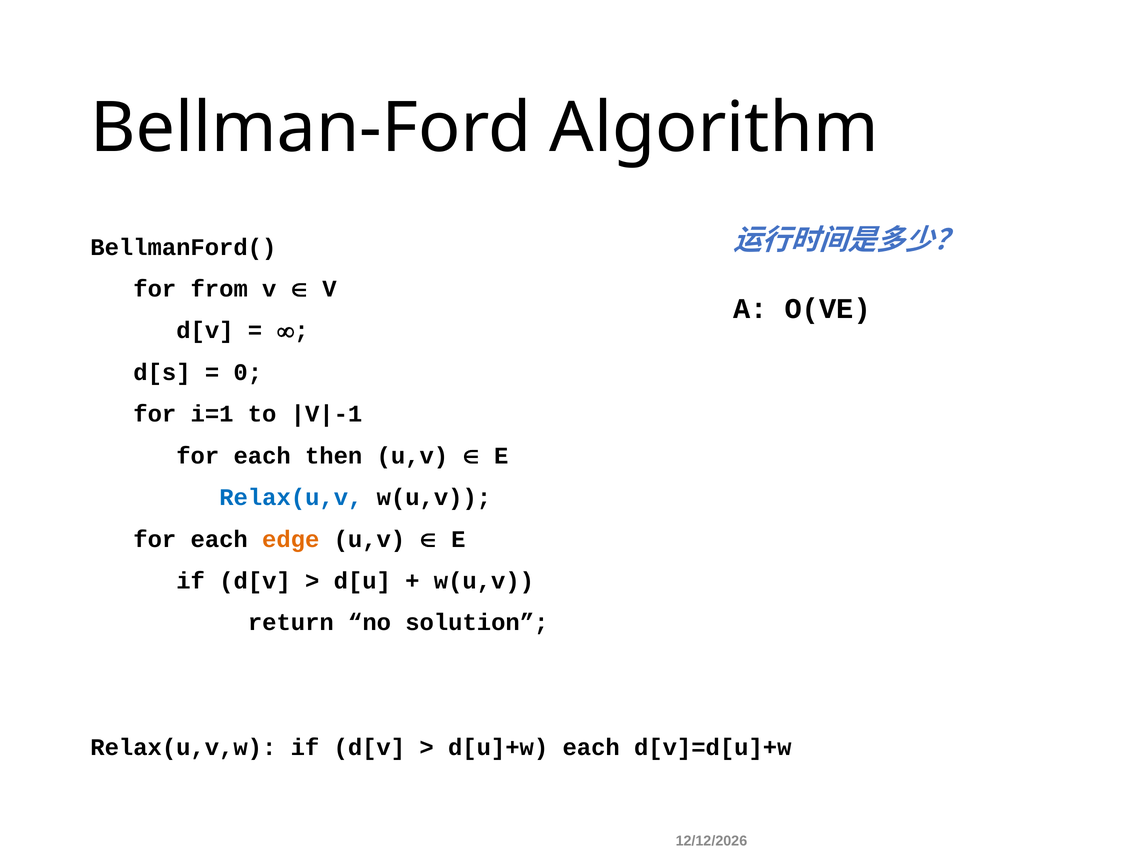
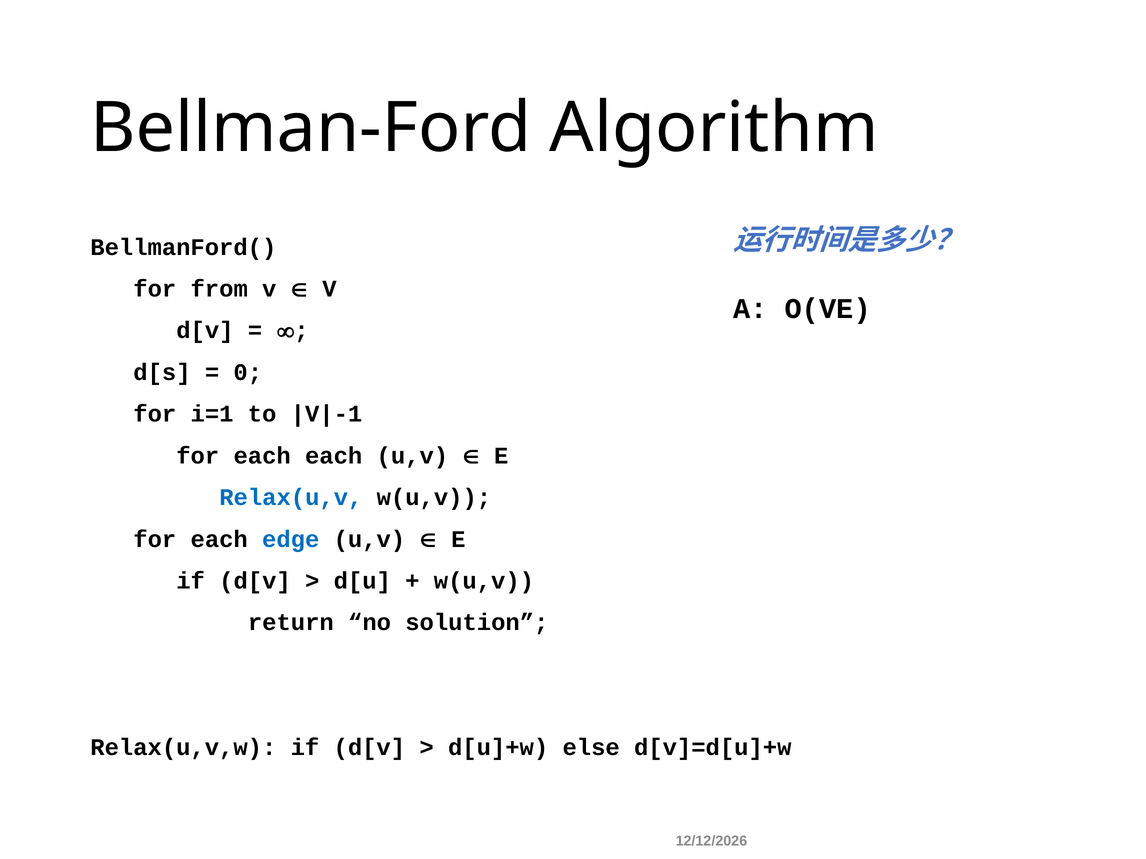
each then: then -> each (334, 456)
edge colour: orange -> blue (291, 539)
d[u]+w each: each -> else (591, 748)
